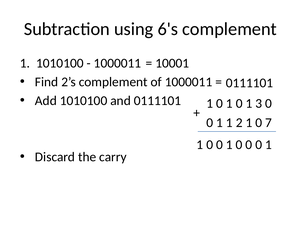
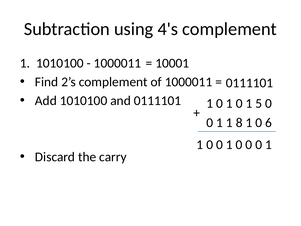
6's: 6's -> 4's (168, 29)
3: 3 -> 5 (259, 103)
2: 2 -> 8 (239, 123)
7: 7 -> 6 (269, 123)
